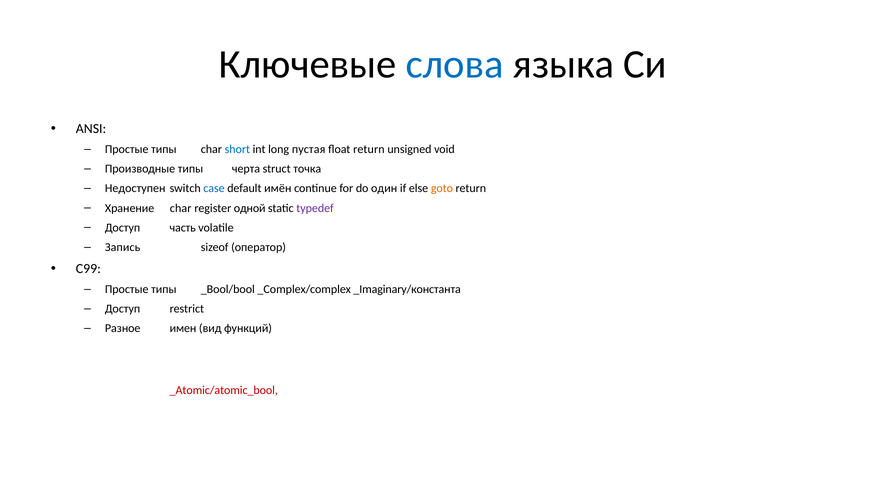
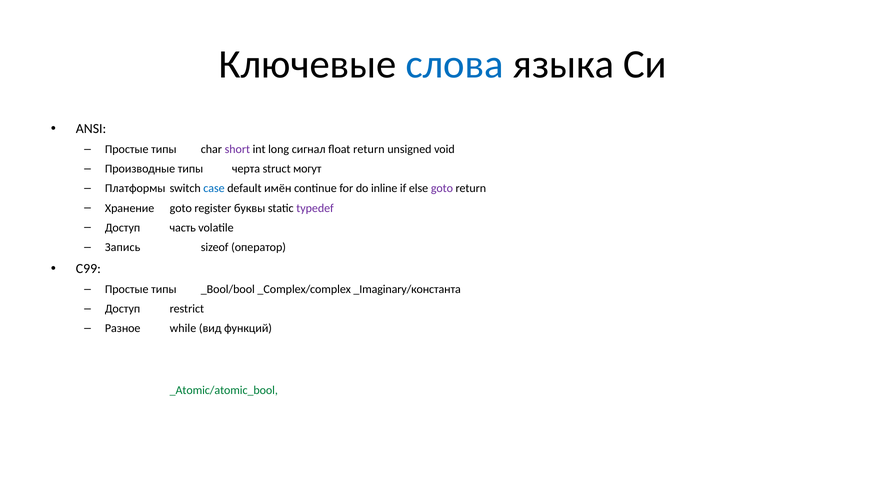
short colour: blue -> purple (237, 149)
пустая: пустая -> сигнал (309, 149)
точка: точка -> могут (307, 169)
Недоступен: Недоступен -> Платформы (135, 189)
один: один -> inline (384, 189)
goto colour: orange -> purple (442, 189)
Хранение char: char -> goto (181, 208)
одной: одной -> буквы (250, 208)
имен: имен -> while (183, 329)
_Atomic/atomic_bool colour: red -> green (224, 390)
